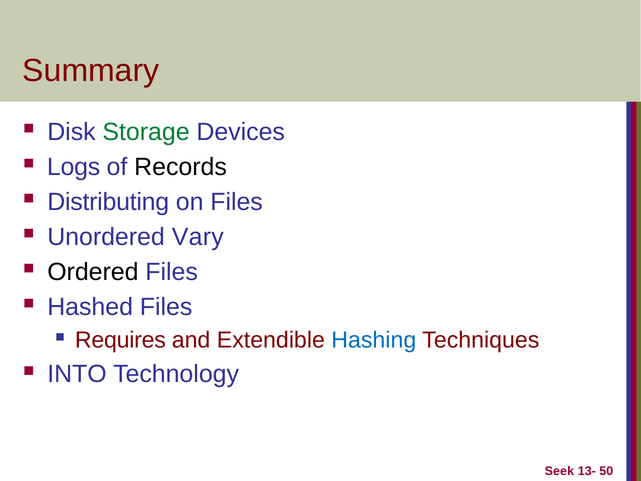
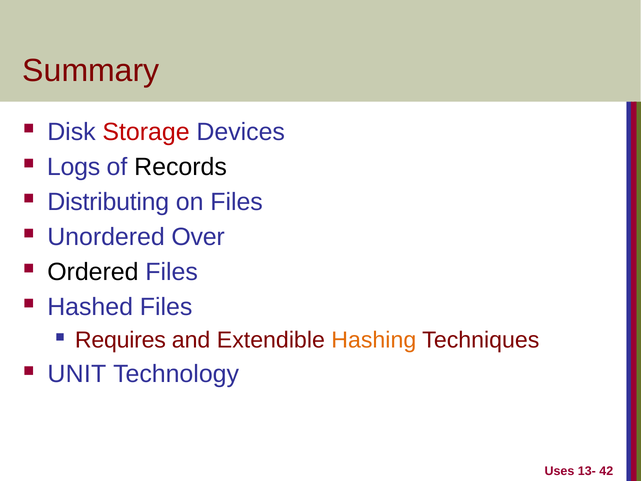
Storage colour: green -> red (146, 132)
Vary: Vary -> Over (198, 237)
Hashing colour: blue -> orange (374, 340)
INTO: INTO -> UNIT (77, 374)
Seek: Seek -> Uses (559, 471)
50: 50 -> 42 (606, 471)
